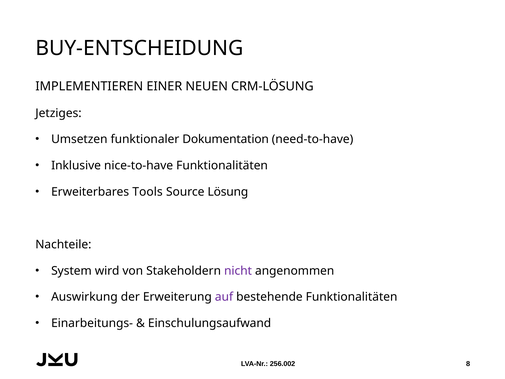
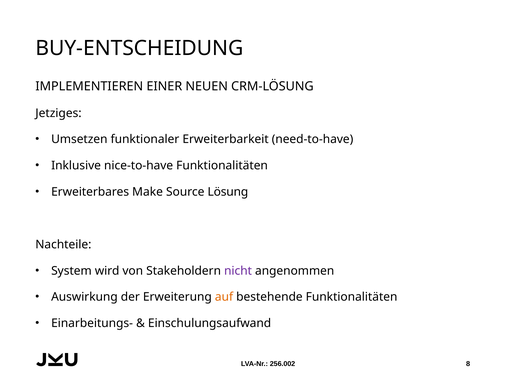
Dokumentation: Dokumentation -> Erweiterbarkeit (226, 139)
Tools: Tools -> Make (148, 192)
auf colour: purple -> orange (224, 297)
